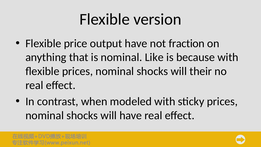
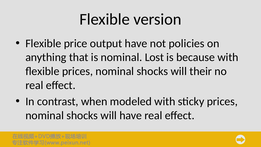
fraction: fraction -> policies (187, 43)
Like: Like -> Lost (154, 57)
